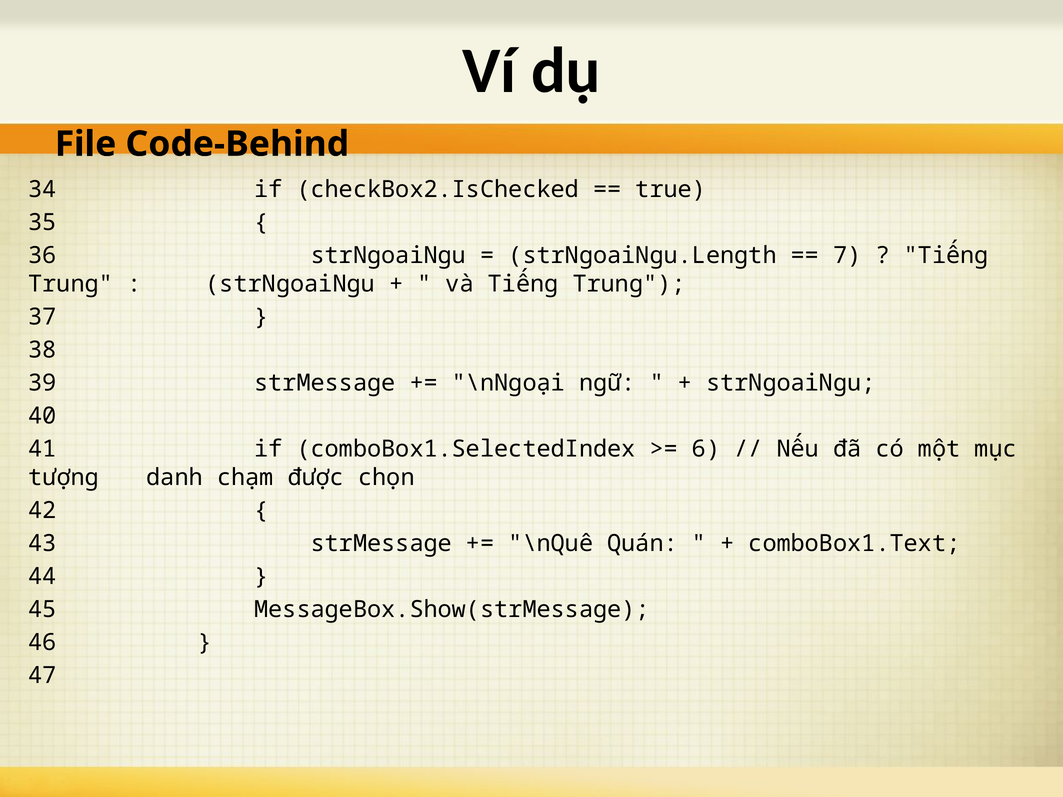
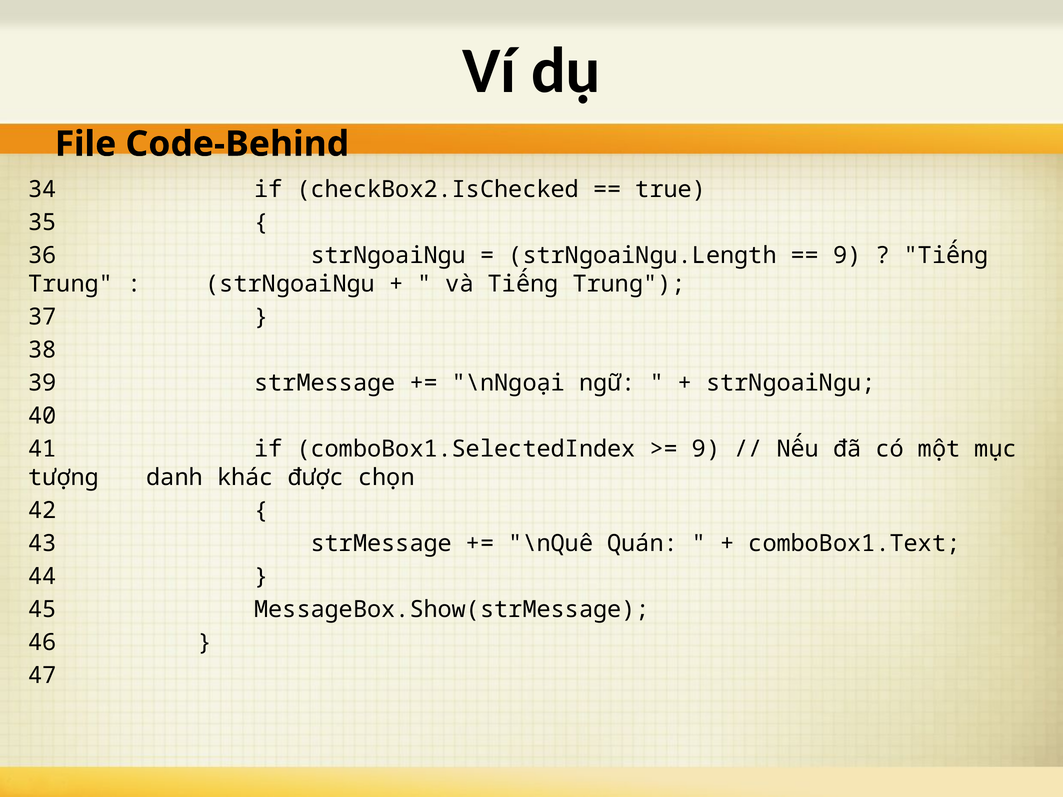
7: 7 -> 9 (847, 256)
6: 6 -> 9 (706, 449)
chạm: chạm -> khác (245, 478)
